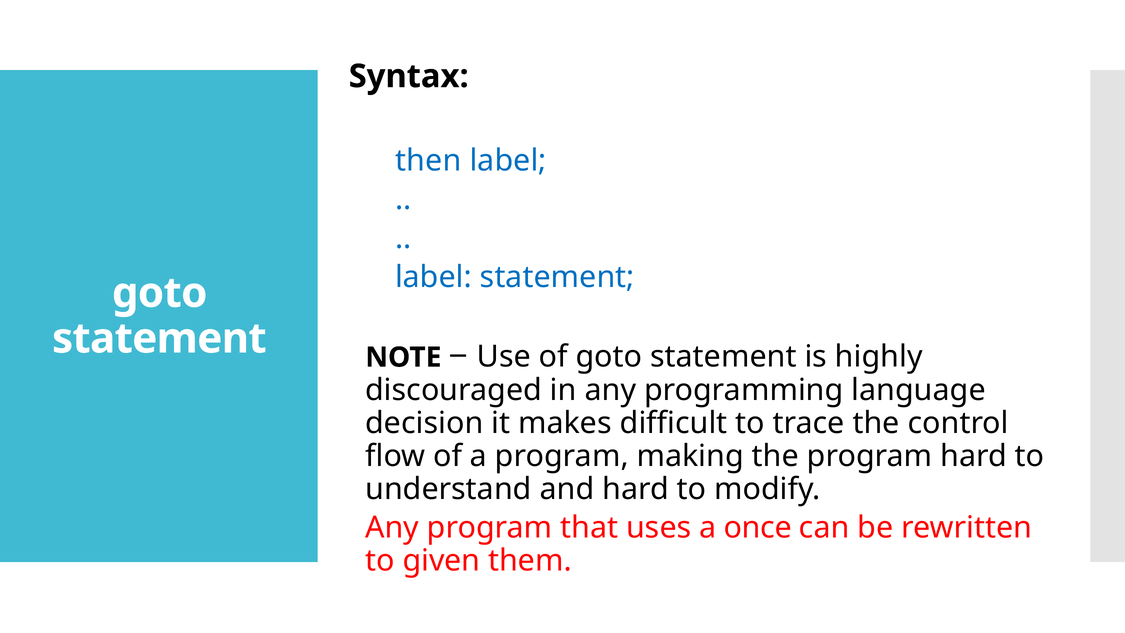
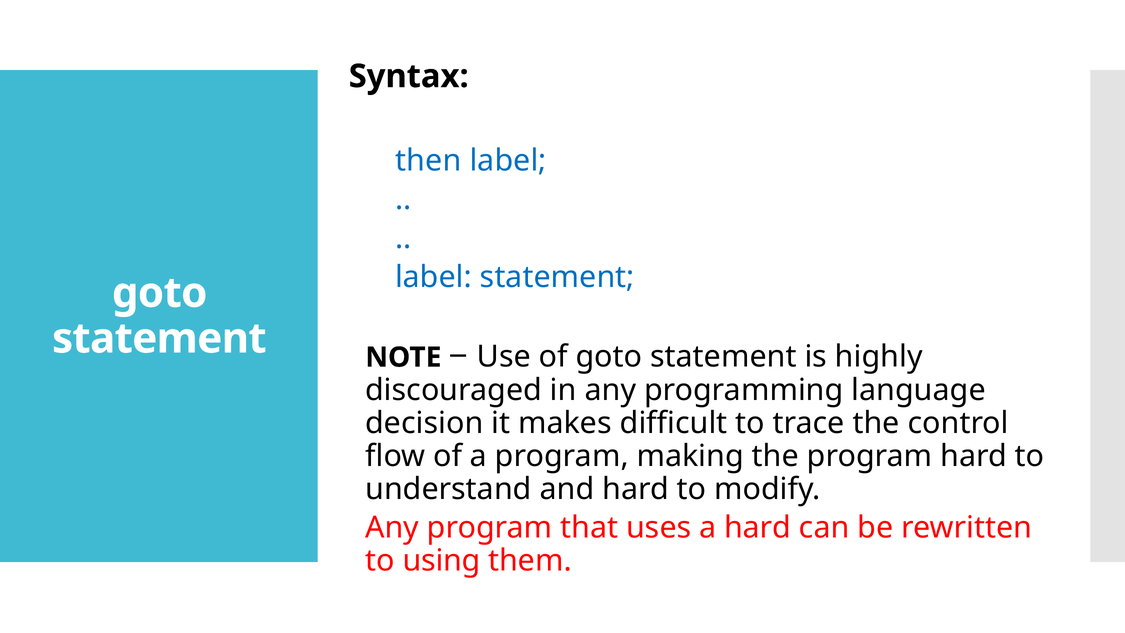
a once: once -> hard (758, 528)
given: given -> using (442, 561)
